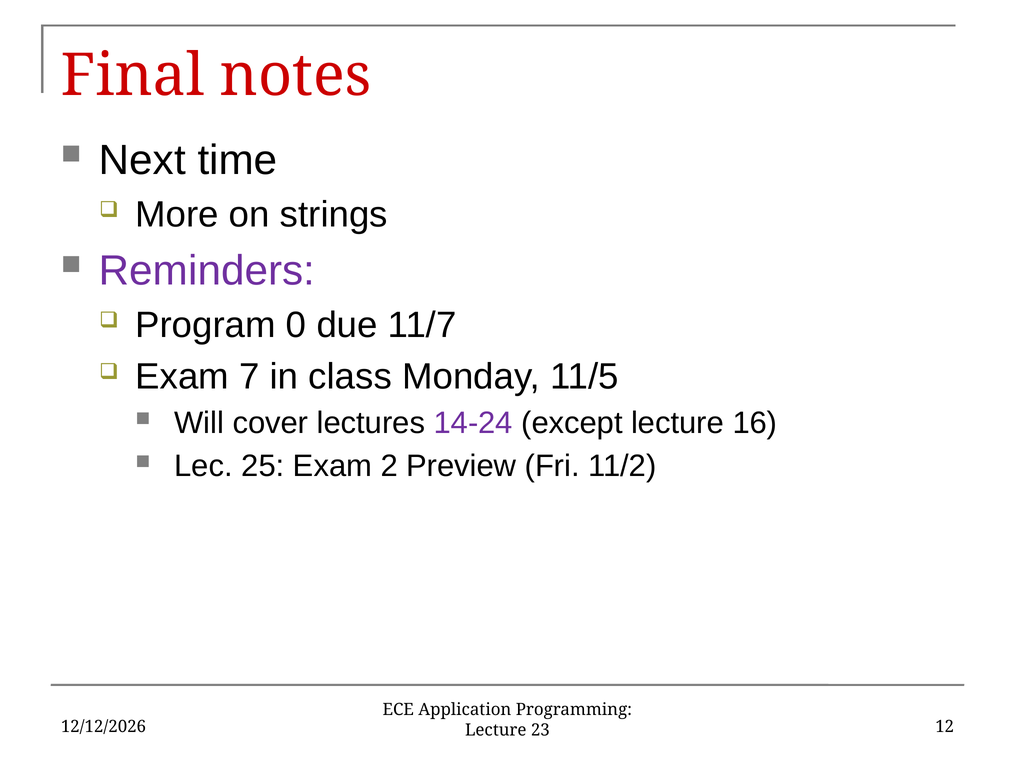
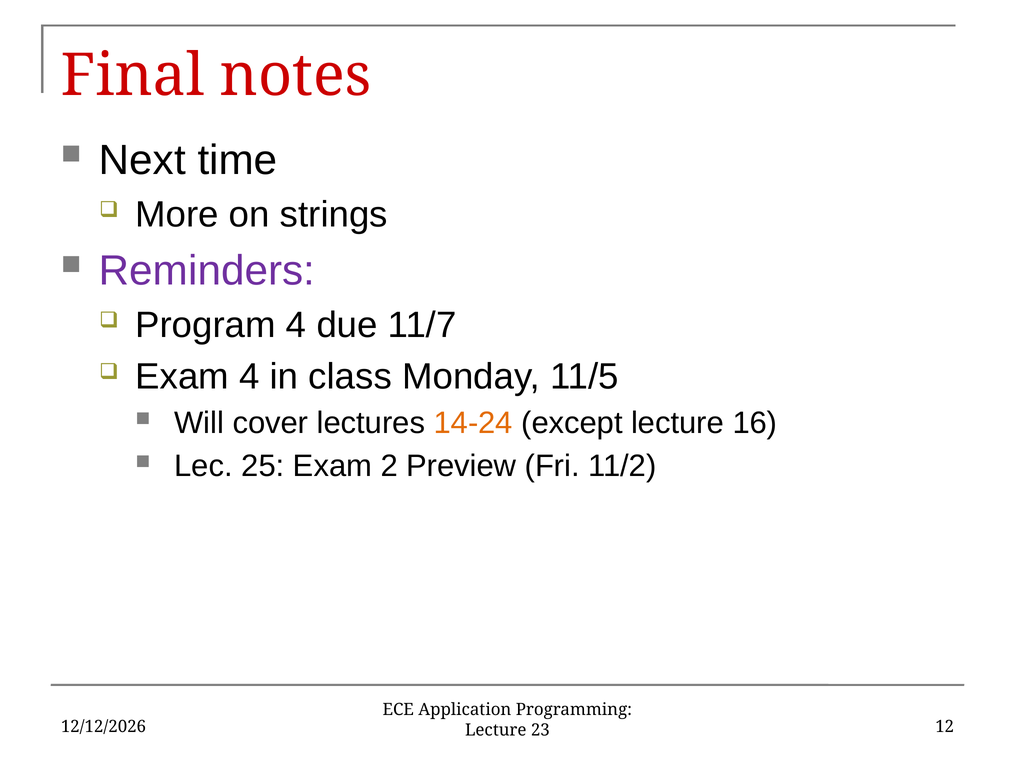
Program 0: 0 -> 4 (296, 325)
Exam 7: 7 -> 4 (249, 377)
14-24 colour: purple -> orange (473, 423)
